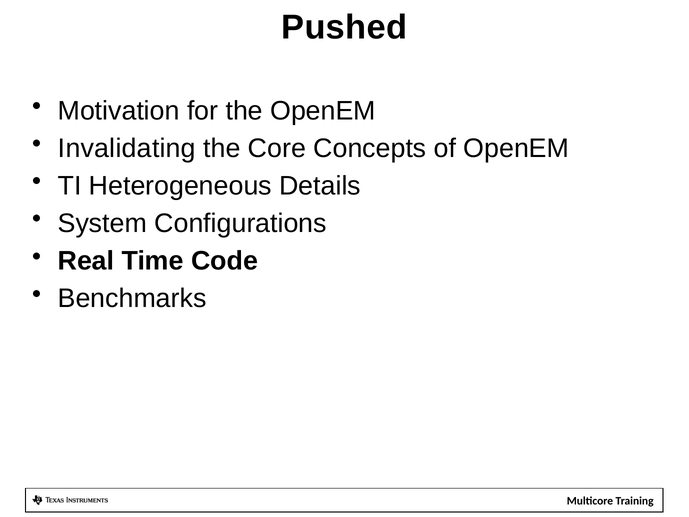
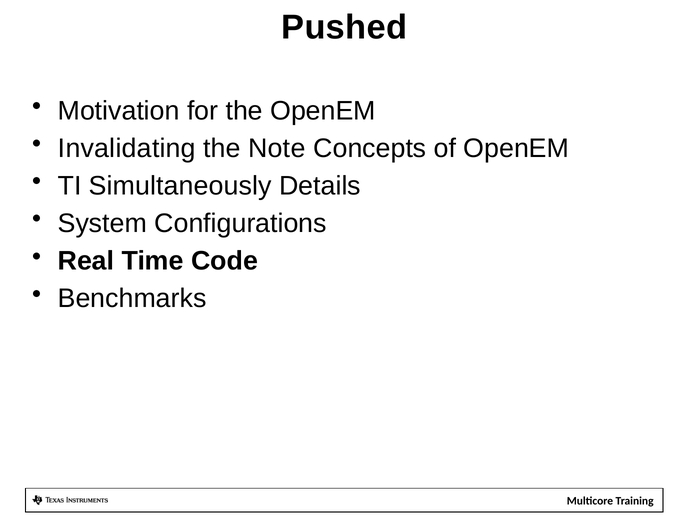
Core: Core -> Note (277, 148)
Heterogeneous: Heterogeneous -> Simultaneously (180, 186)
